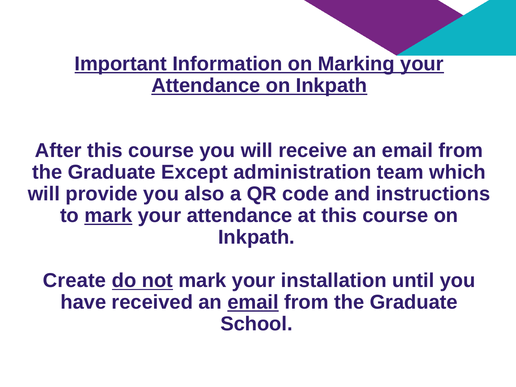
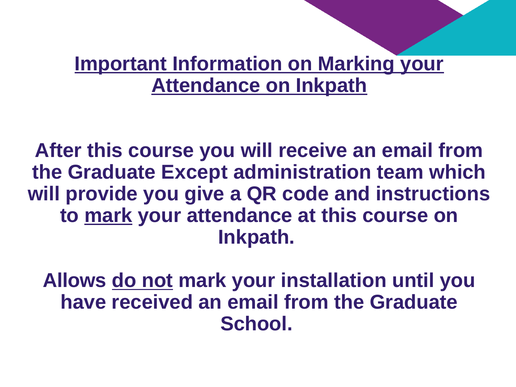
also: also -> give (204, 194)
Create: Create -> Allows (75, 281)
email underline: present -> none (253, 302)
